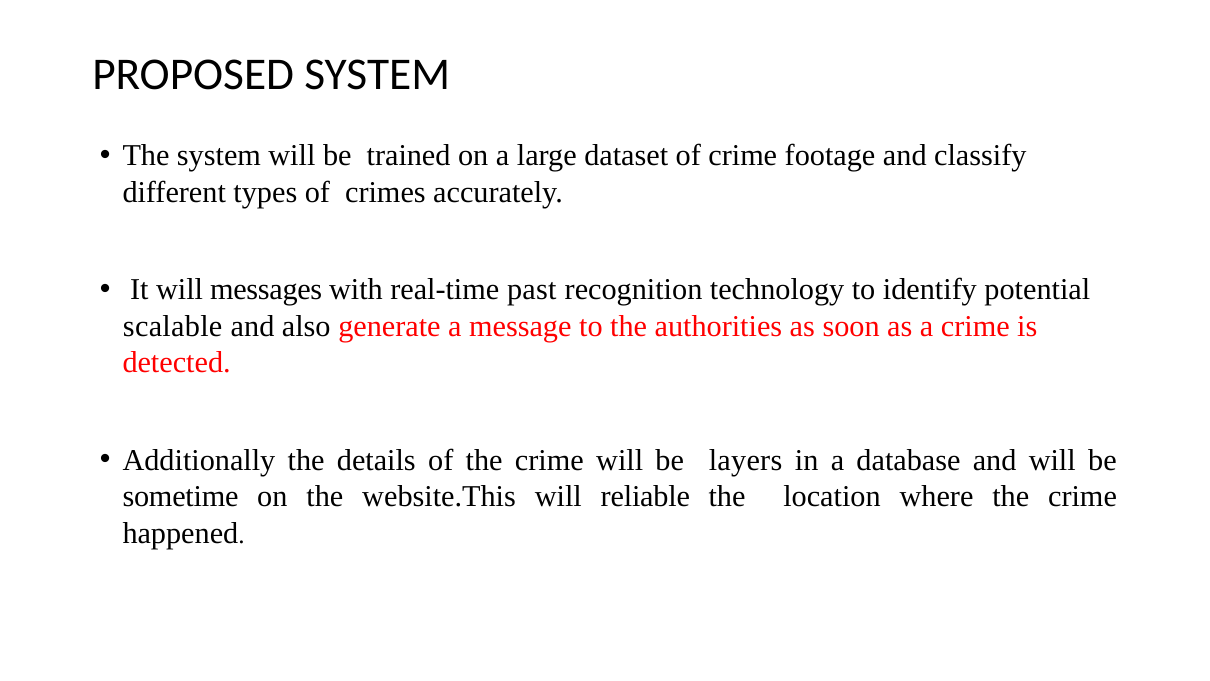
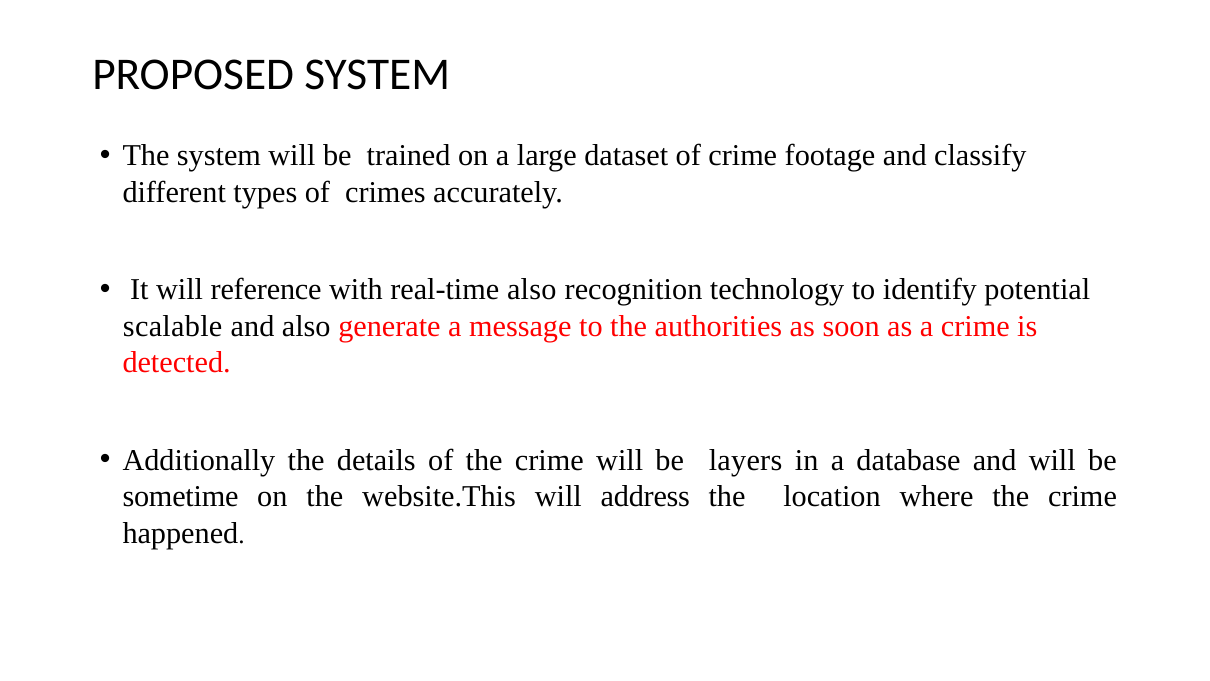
messages: messages -> reference (266, 290)
real-time past: past -> also (532, 290)
reliable: reliable -> address (645, 496)
